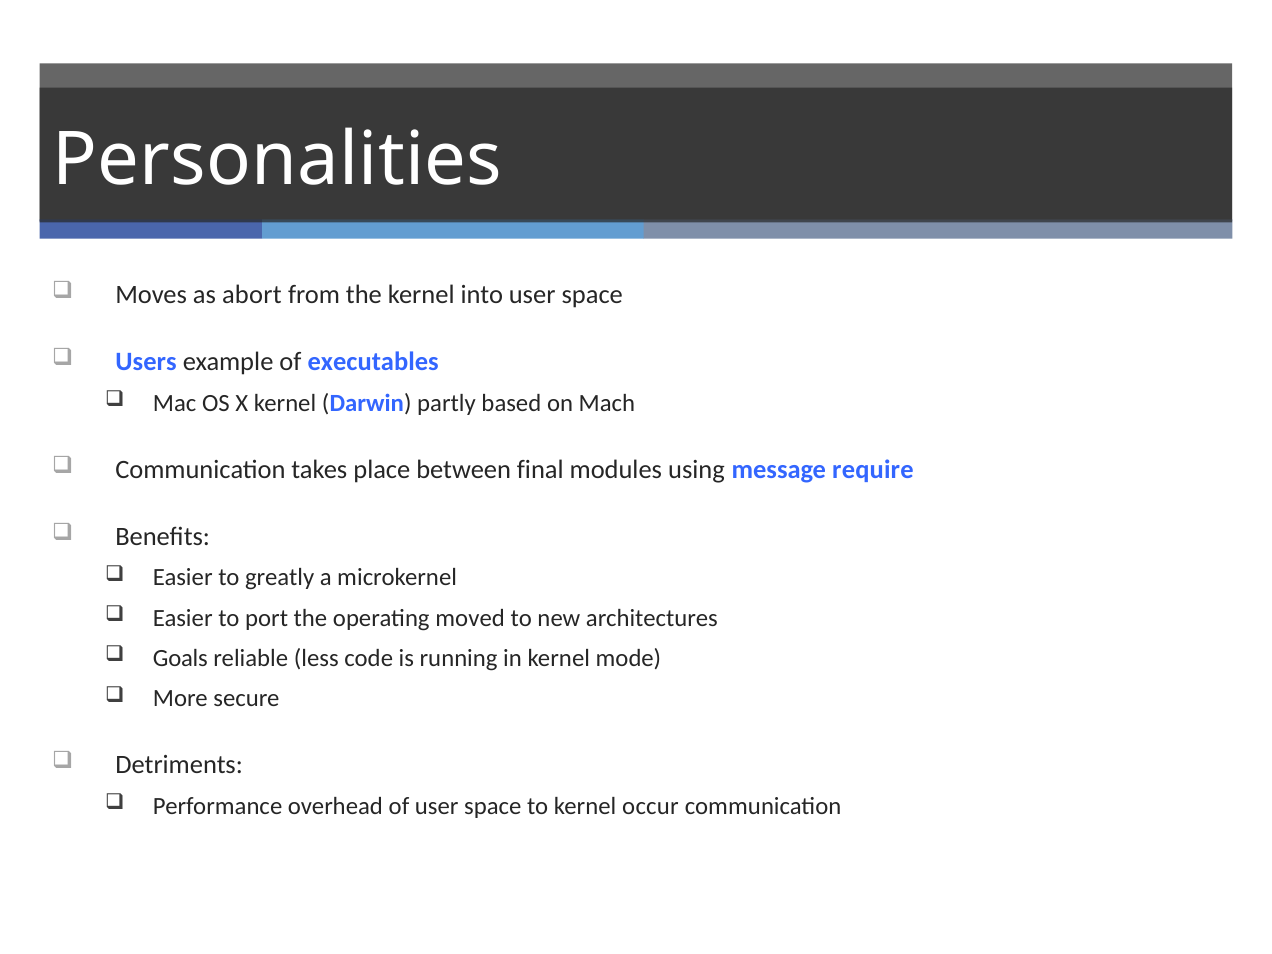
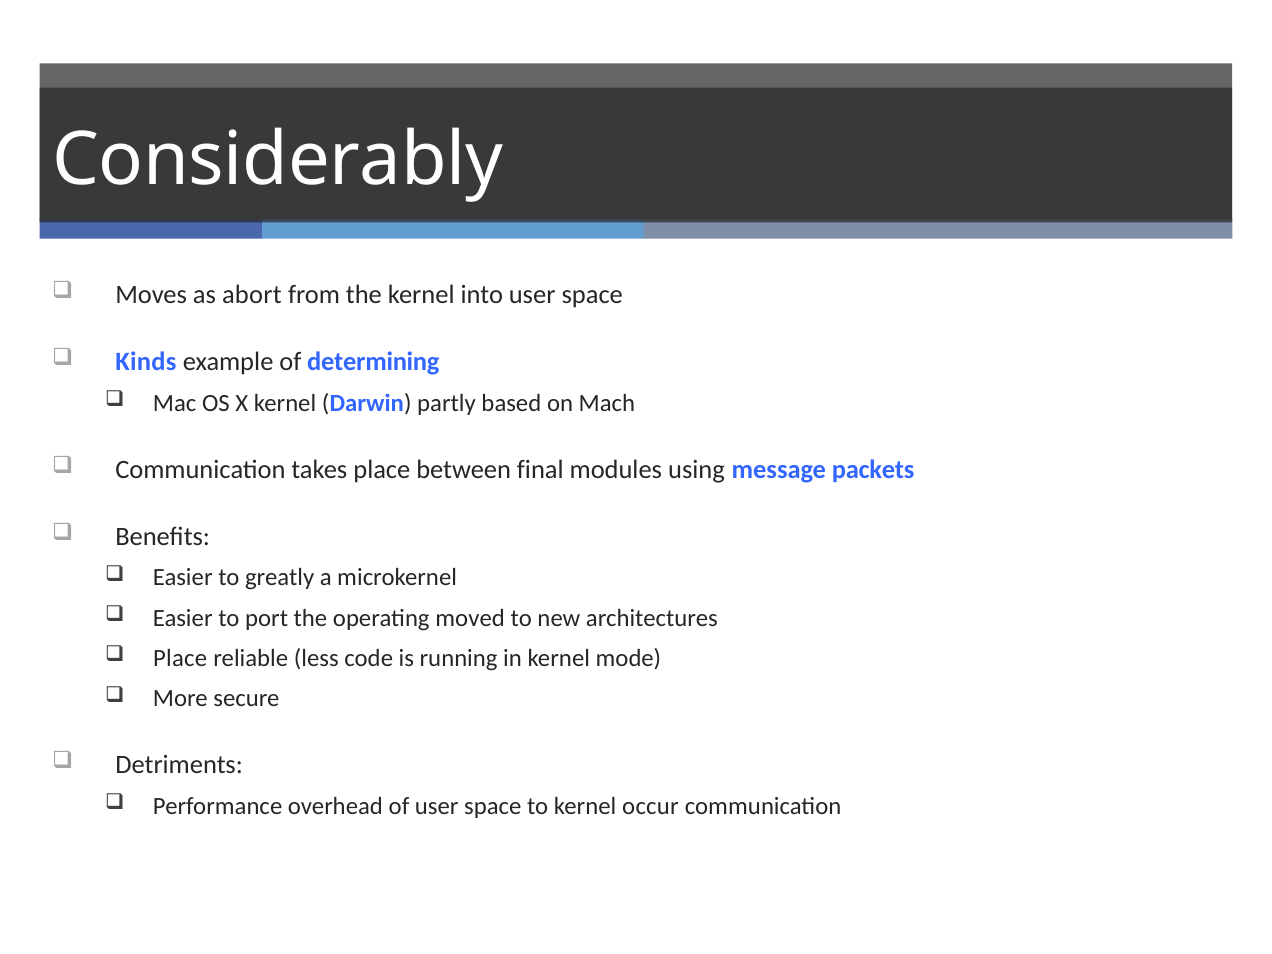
Personalities: Personalities -> Considerably (278, 160)
Users: Users -> Kinds (146, 362)
executables: executables -> determining (373, 362)
require: require -> packets (873, 469)
Goals: Goals -> Place (180, 658)
